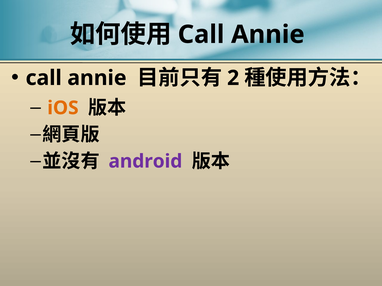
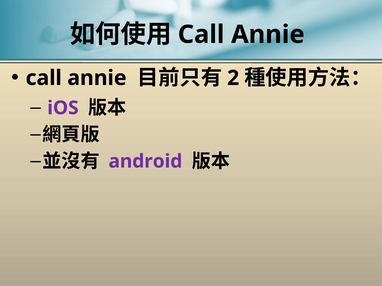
iOS colour: orange -> purple (63, 108)
